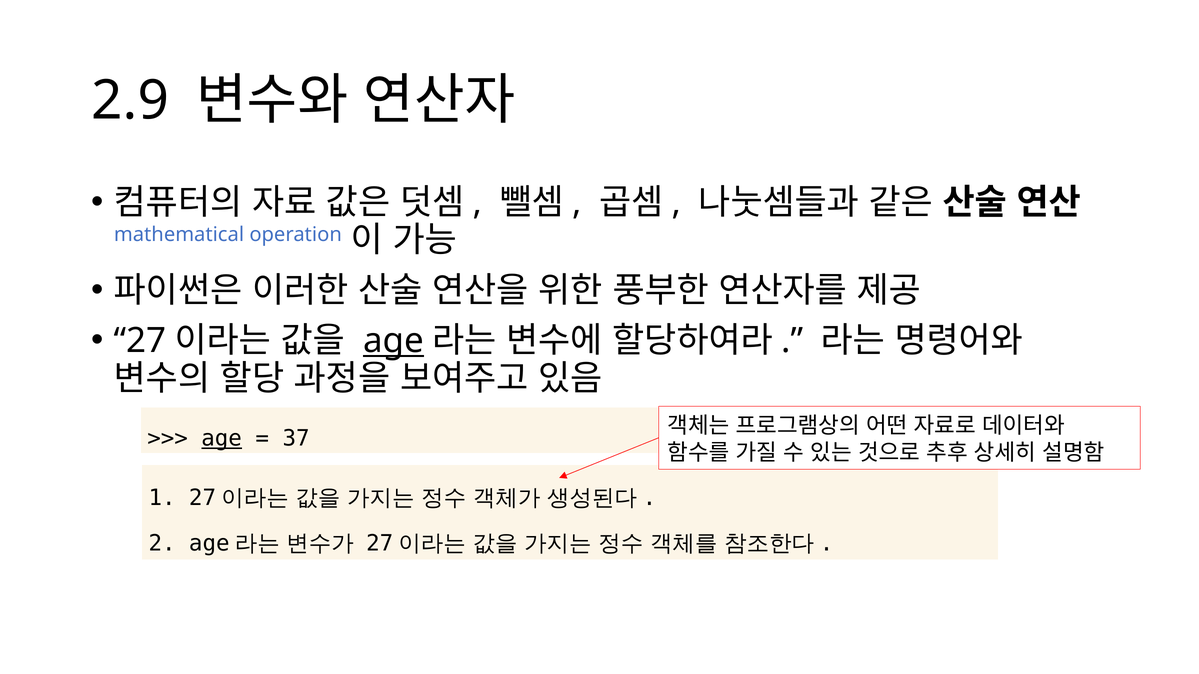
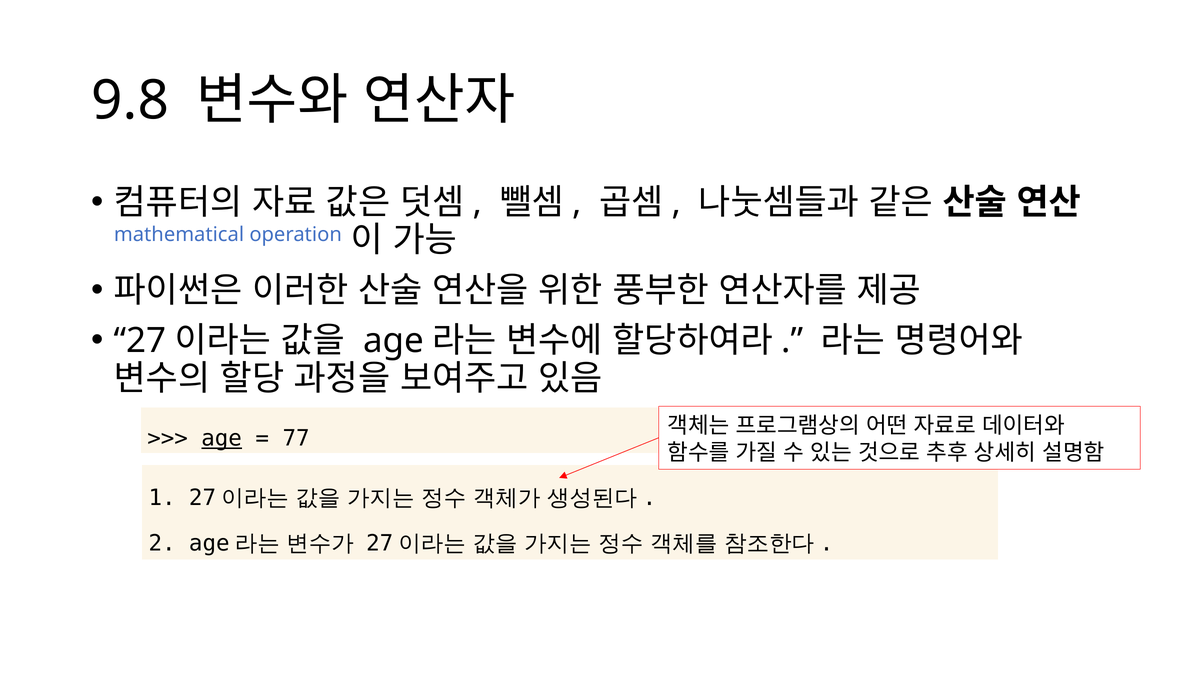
2.9: 2.9 -> 9.8 (130, 101)
age underline: present -> none (394, 341)
37: 37 -> 77 (296, 439)
